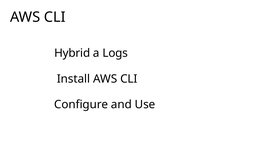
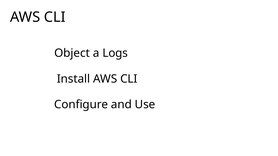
Hybrid: Hybrid -> Object (72, 53)
